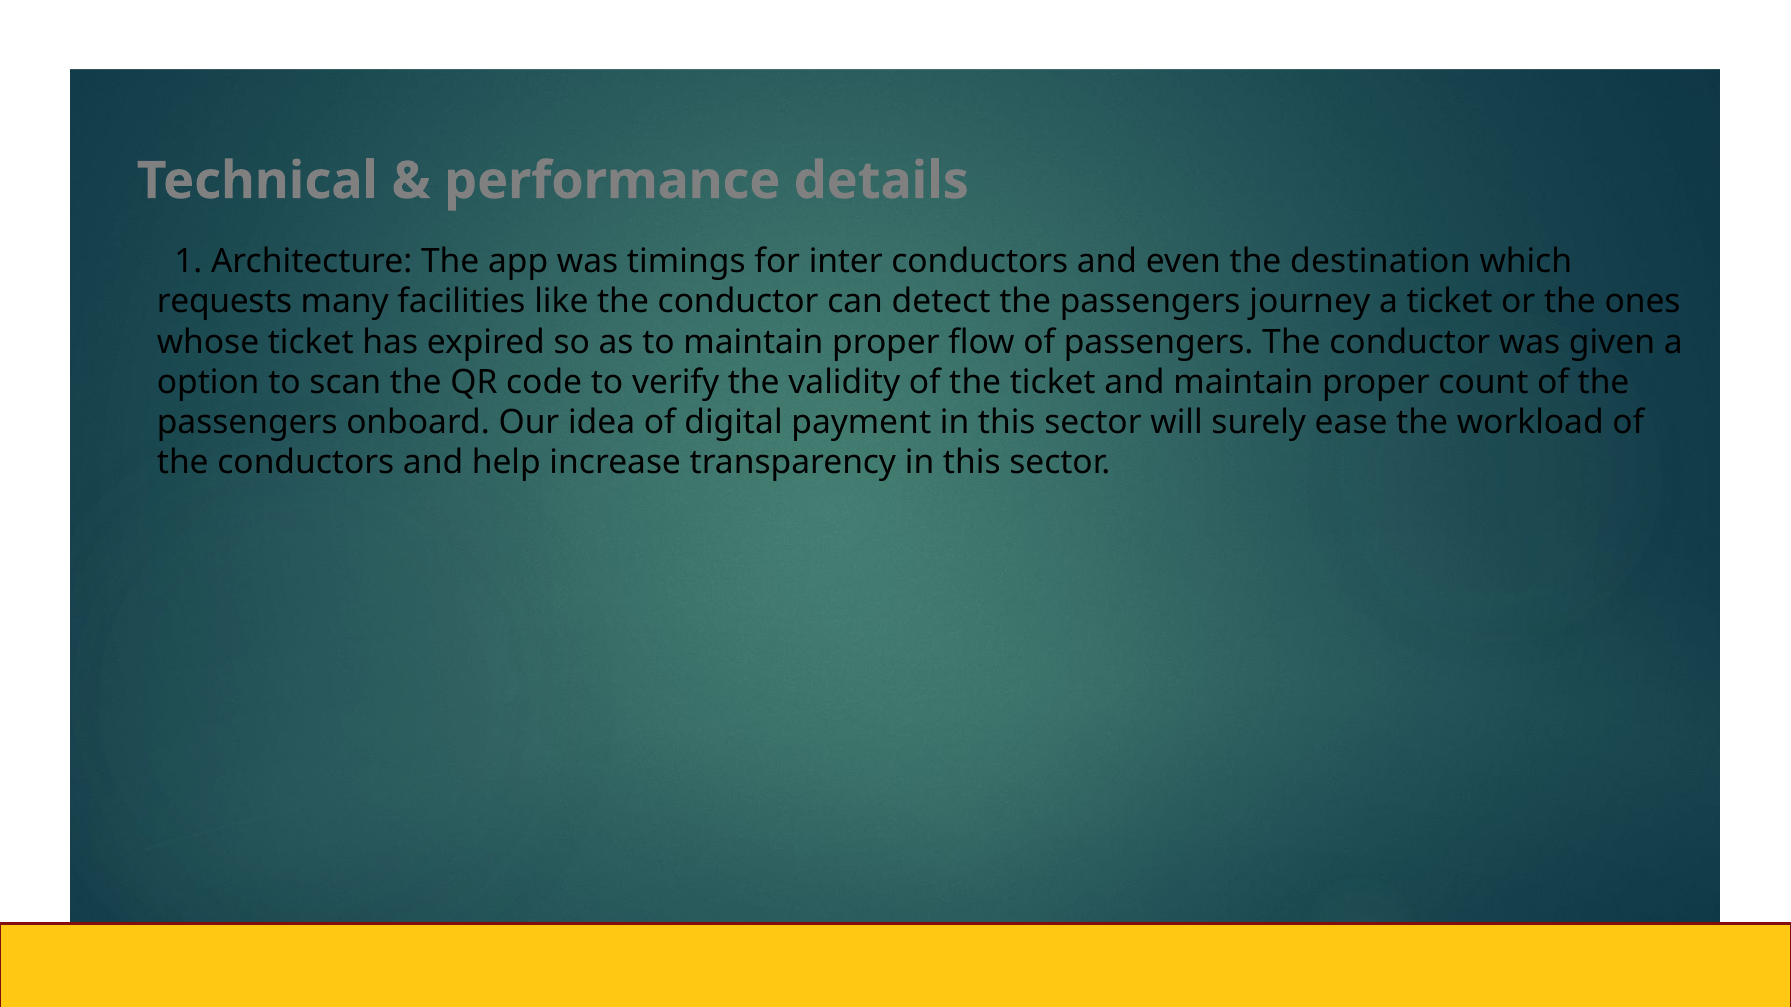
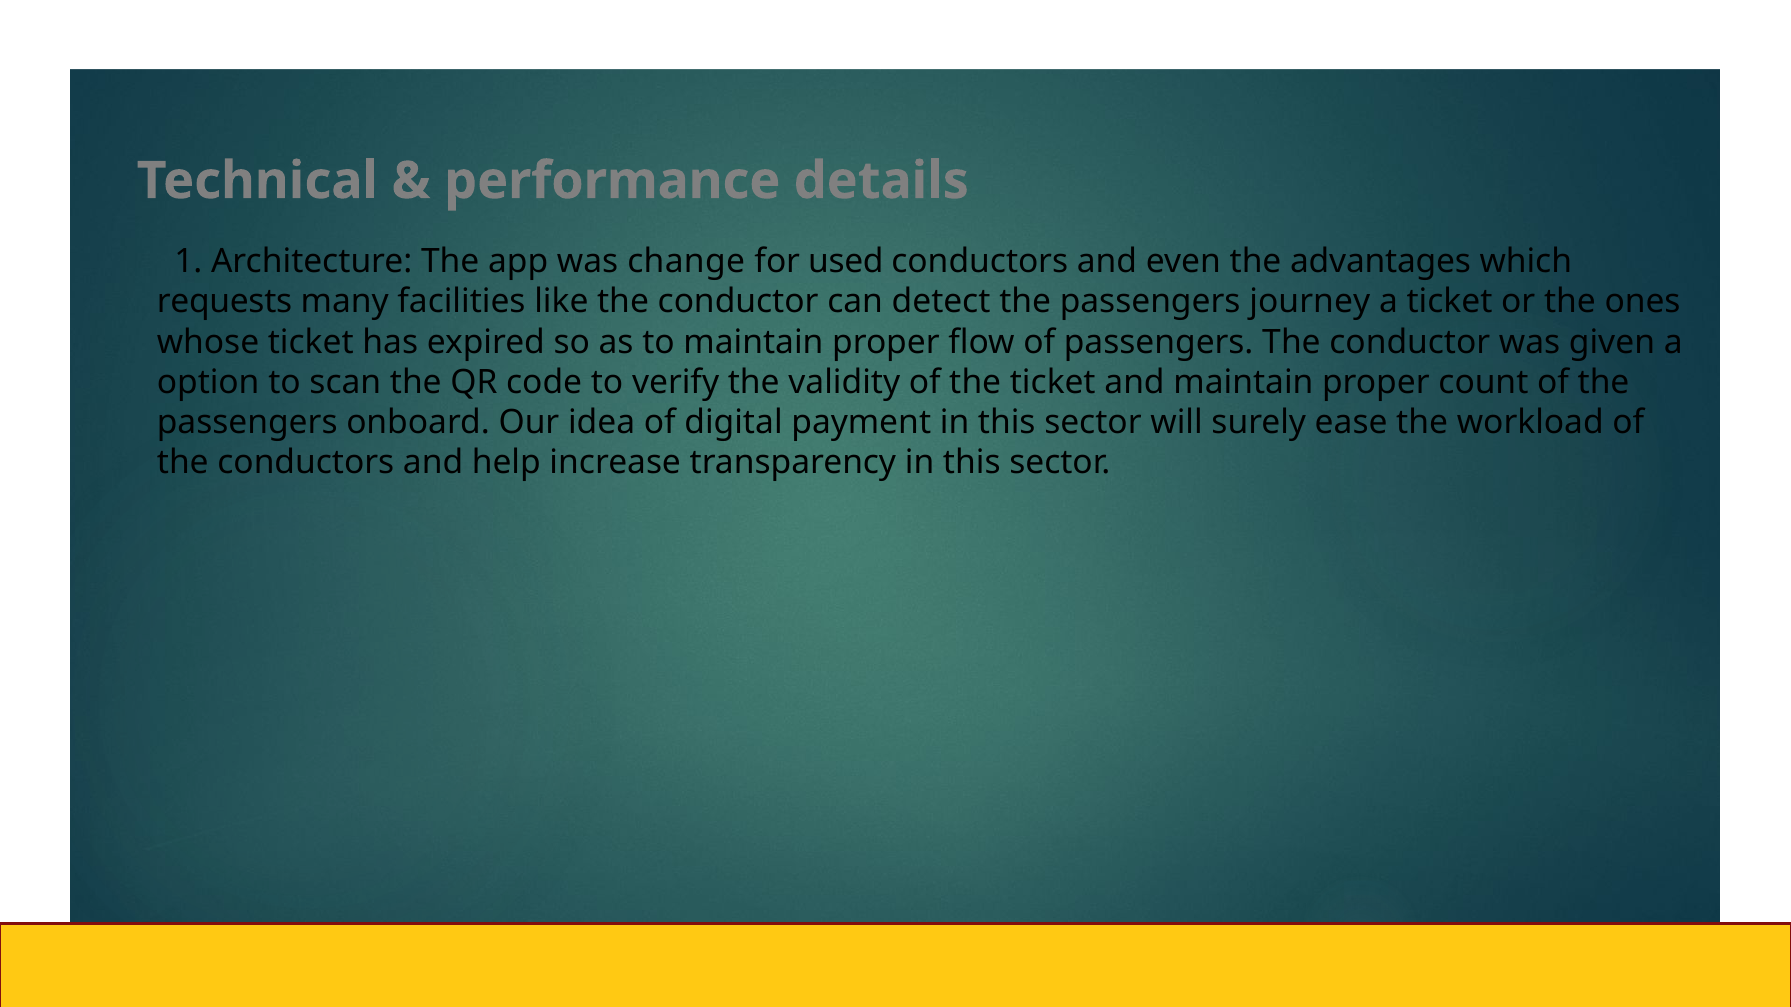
timings: timings -> change (686, 261)
inter: inter -> used (846, 261)
destination: destination -> advantages (1381, 261)
